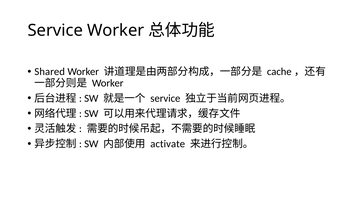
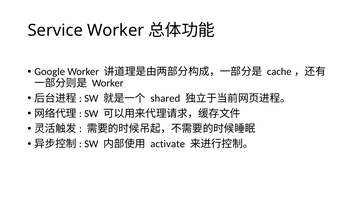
Shared: Shared -> Google (50, 72)
service: service -> shared (165, 98)
